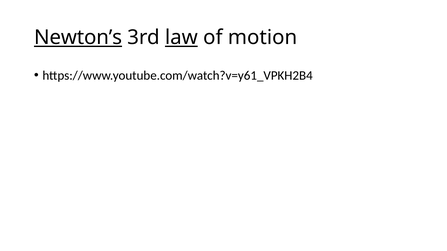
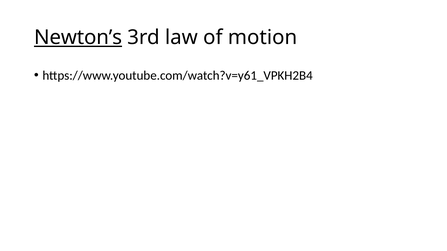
law underline: present -> none (181, 38)
